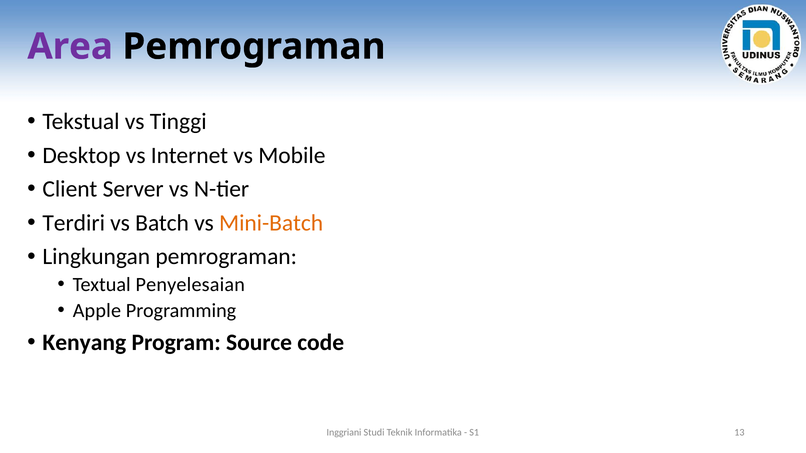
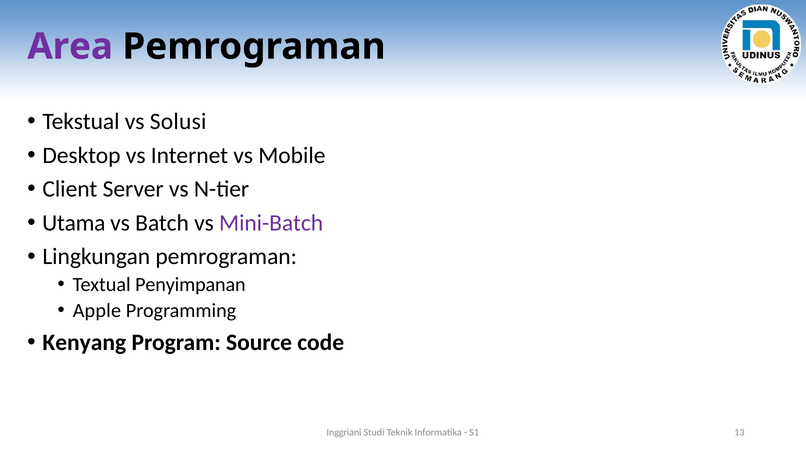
Tinggi: Tinggi -> Solusi (178, 122)
Terdiri: Terdiri -> Utama (74, 223)
Mini-Batch colour: orange -> purple (271, 223)
Penyelesaian: Penyelesaian -> Penyimpanan (190, 285)
